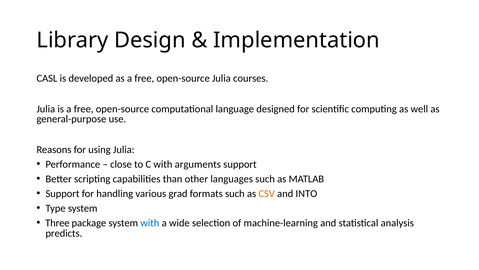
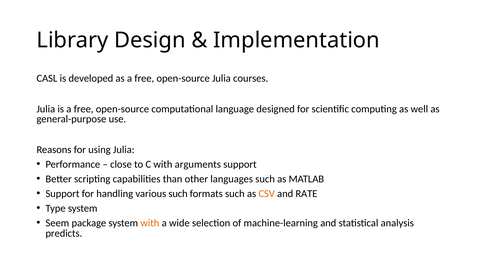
various grad: grad -> such (178, 193)
INTO: INTO -> RATE (306, 193)
Three: Three -> Seem (57, 223)
with colour: blue -> orange (150, 223)
